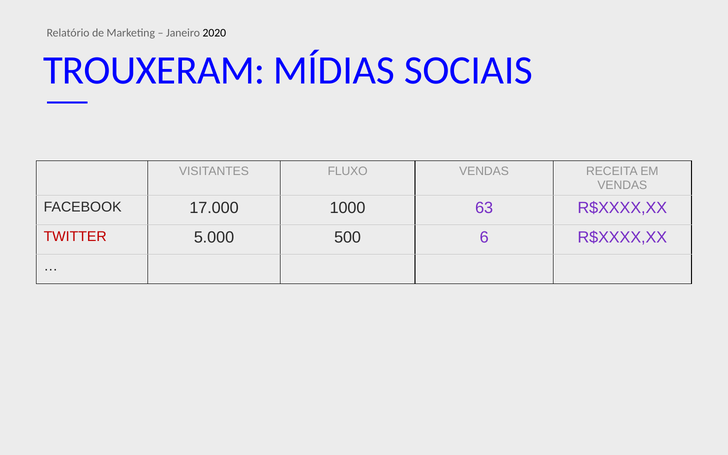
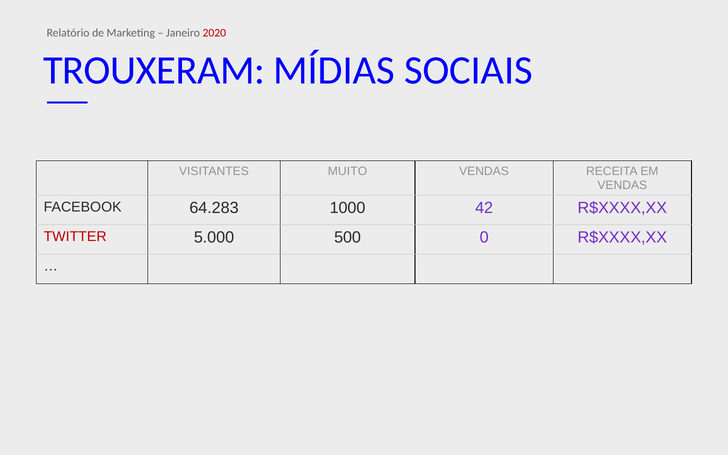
2020 colour: black -> red (214, 33)
FLUXO: FLUXO -> MUITO (348, 171)
17.000: 17.000 -> 64.283 (214, 208)
63: 63 -> 42 (484, 208)
6: 6 -> 0 (484, 238)
